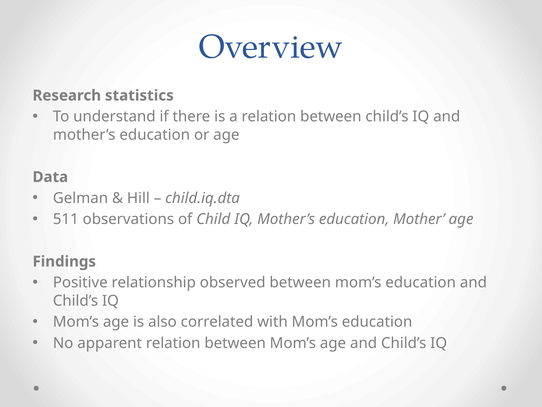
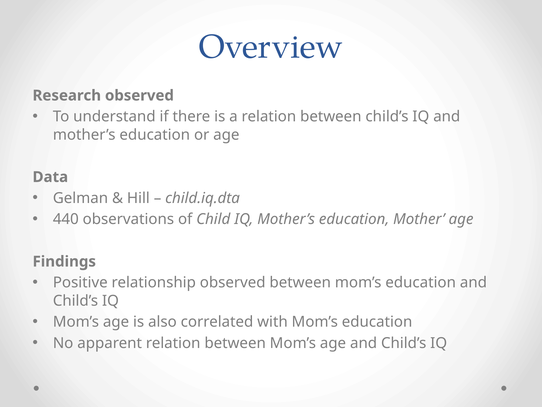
Research statistics: statistics -> observed (139, 95)
511: 511 -> 440 (66, 219)
